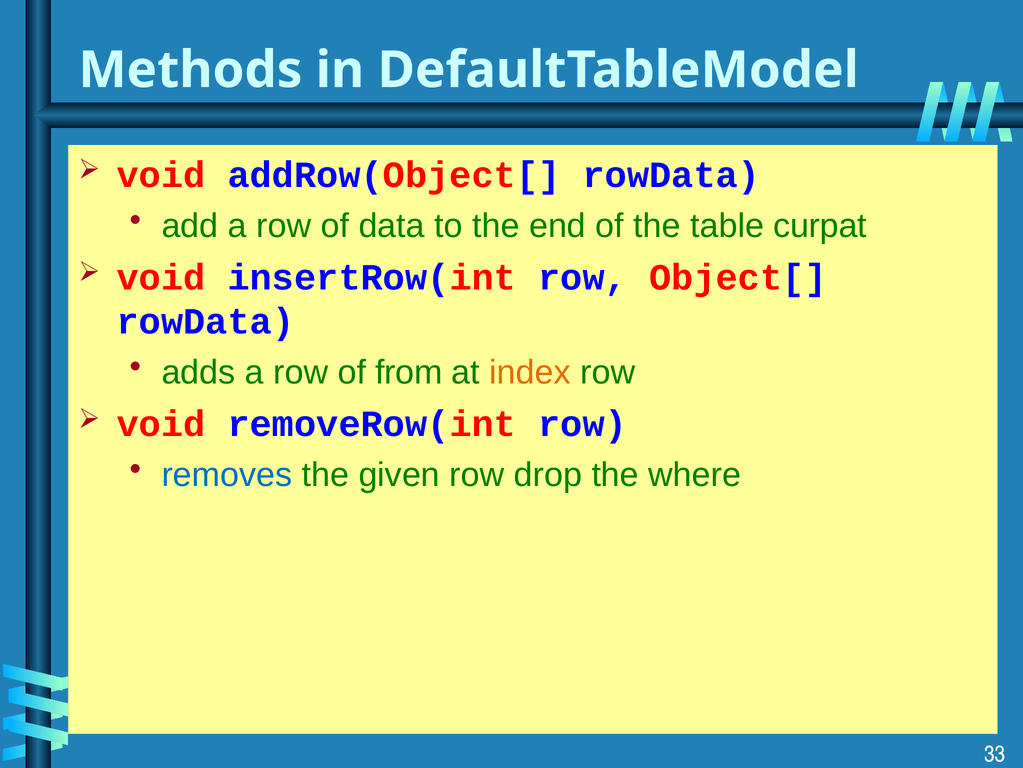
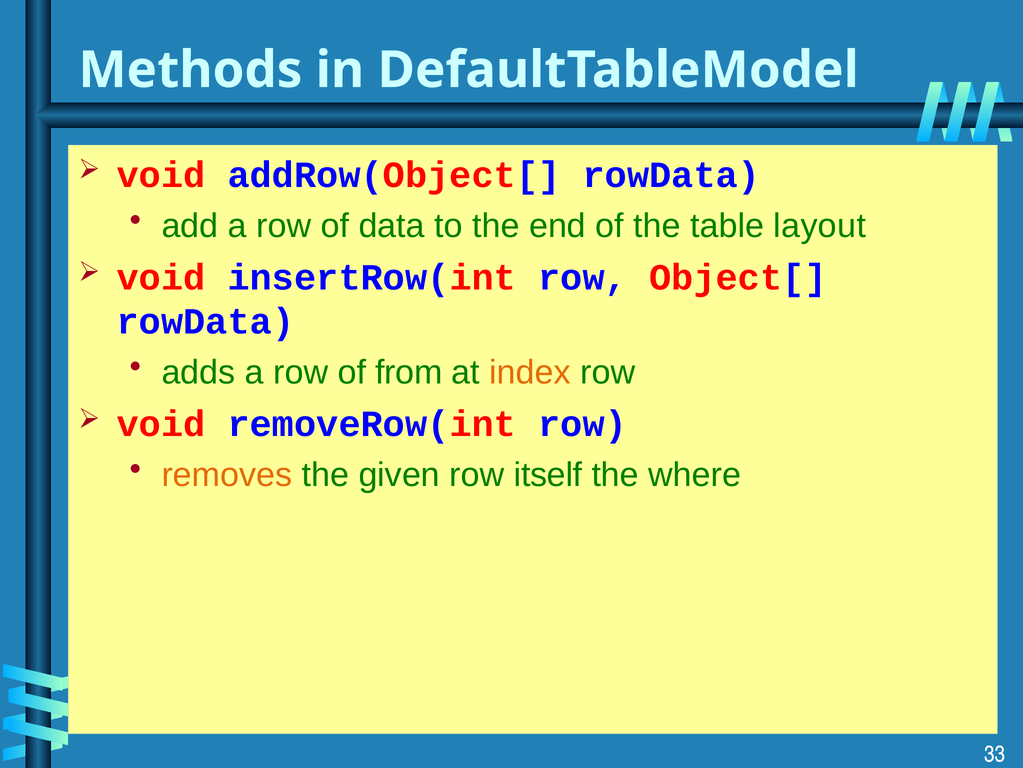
curpat: curpat -> layout (820, 226)
removes colour: blue -> orange (227, 475)
drop: drop -> itself (548, 475)
